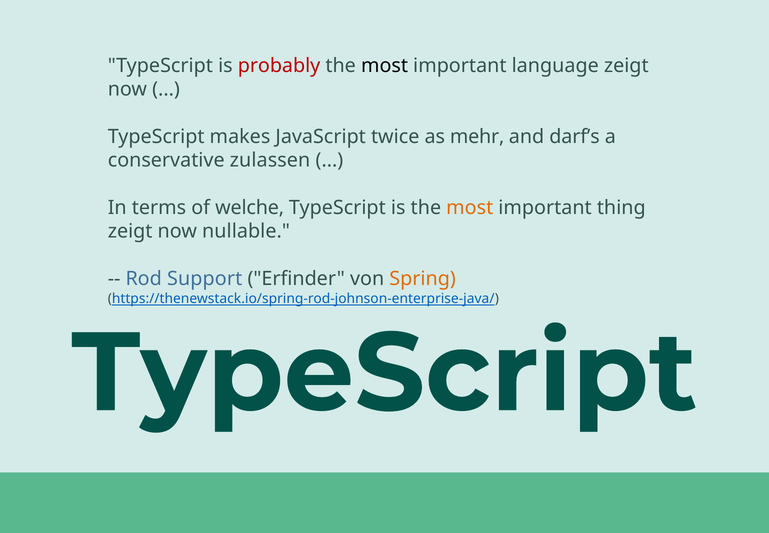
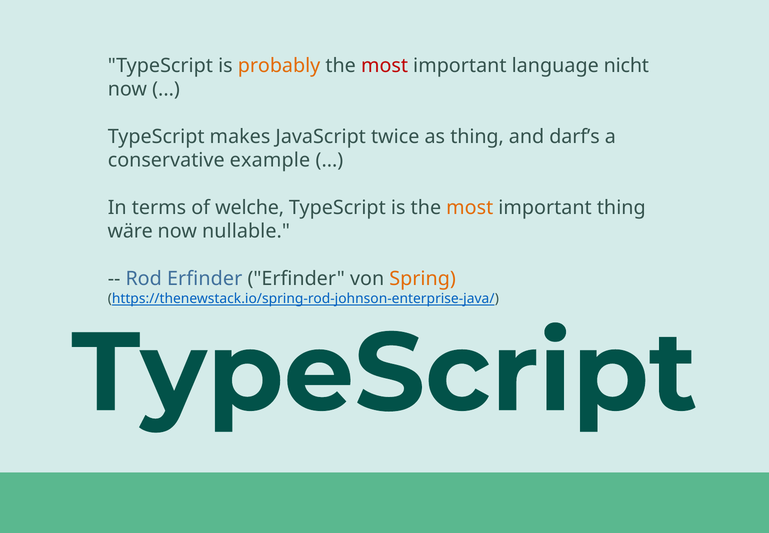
probably colour: red -> orange (279, 65)
most colour: black -> red (385, 65)
language zeigt: zeigt -> nicht (626, 65)
as mehr: mehr -> thing (477, 136)
zulassen: zulassen -> example (270, 160)
zeigt: zeigt -> wäre (130, 231)
Rod Support: Support -> Erfinder (205, 278)
